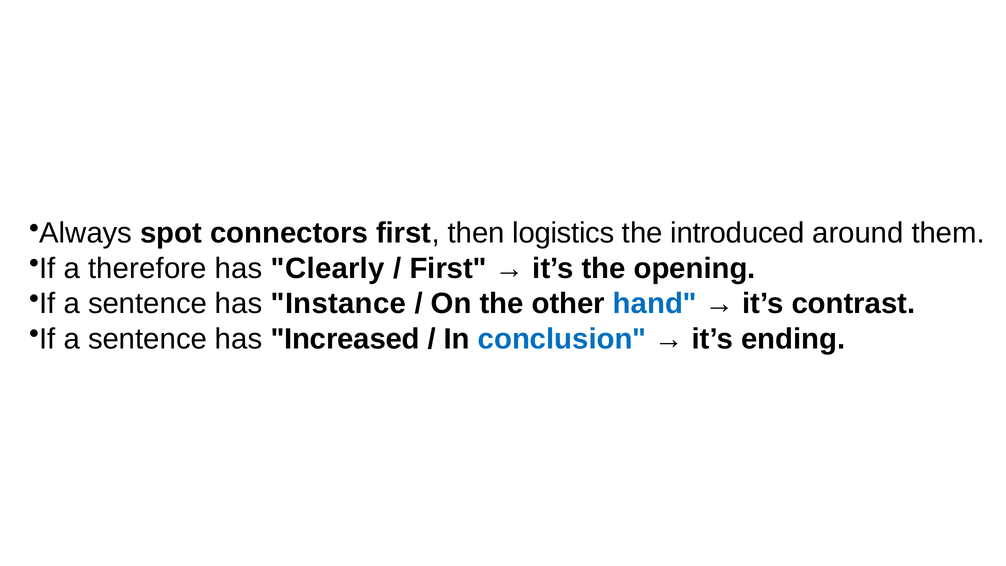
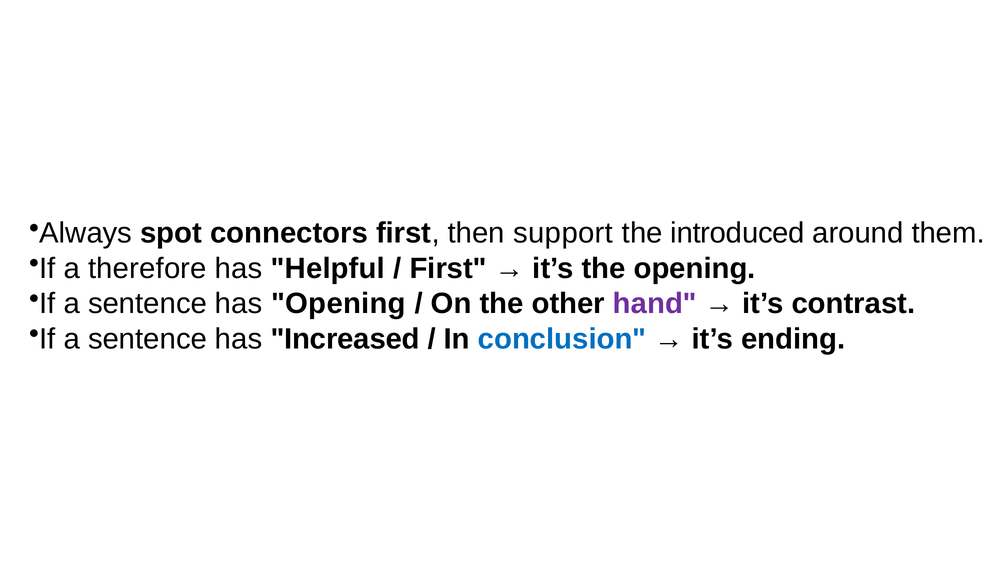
logistics: logistics -> support (563, 233)
Clearly: Clearly -> Helpful (328, 268)
has Instance: Instance -> Opening (338, 304)
hand colour: blue -> purple (655, 304)
